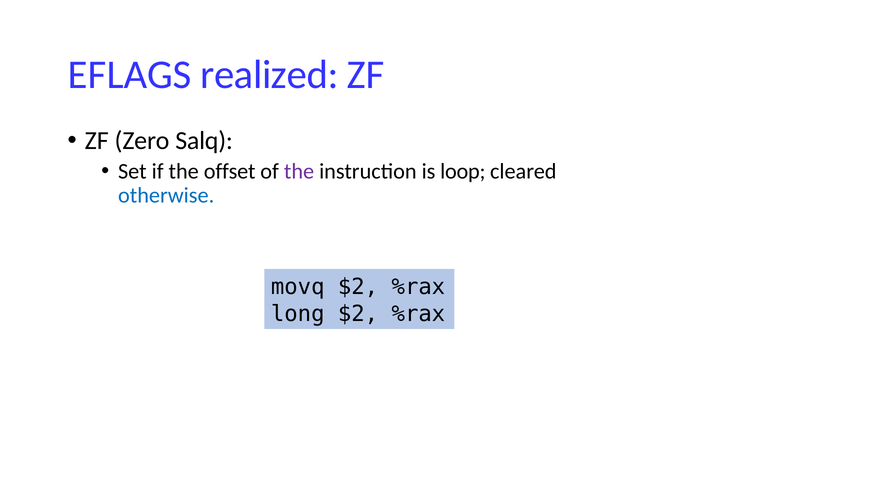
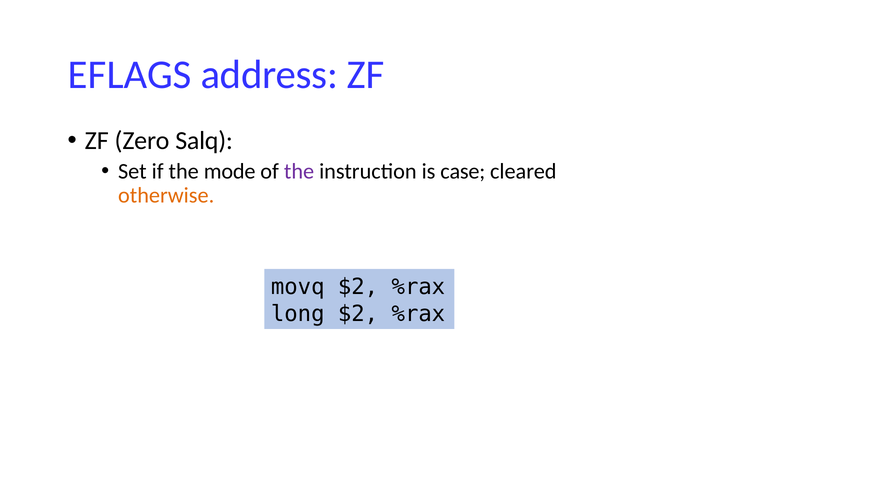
realized: realized -> address (269, 75)
offset: offset -> mode (230, 171)
loop: loop -> case (463, 171)
otherwise colour: blue -> orange (166, 196)
